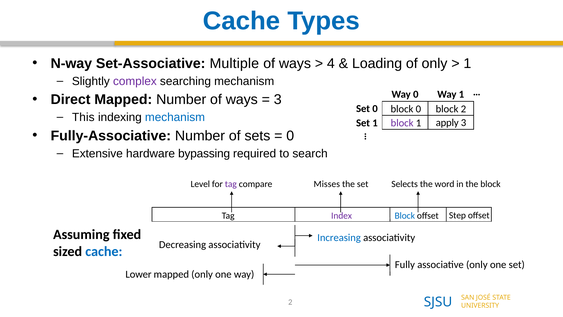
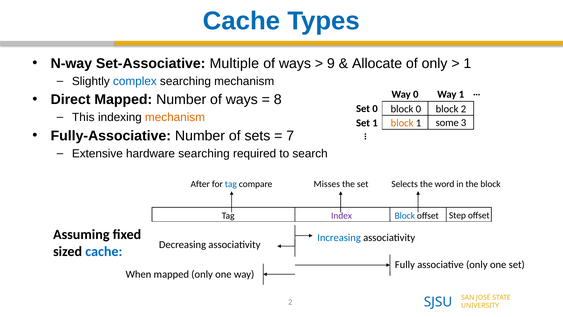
4: 4 -> 9 (331, 63)
Loading: Loading -> Allocate (377, 63)
complex colour: purple -> blue (135, 81)
3: 3 -> 8 (278, 100)
mechanism colour: blue -> orange (175, 117)
apply: apply -> some (447, 123)
block colour: purple -> orange (402, 123)
0: 0 -> 7 (290, 136)
hardware bypassing: bypassing -> searching (204, 153)
Level: Level -> After (200, 184)
tag colour: purple -> blue (231, 184)
Lower: Lower -> When (138, 274)
